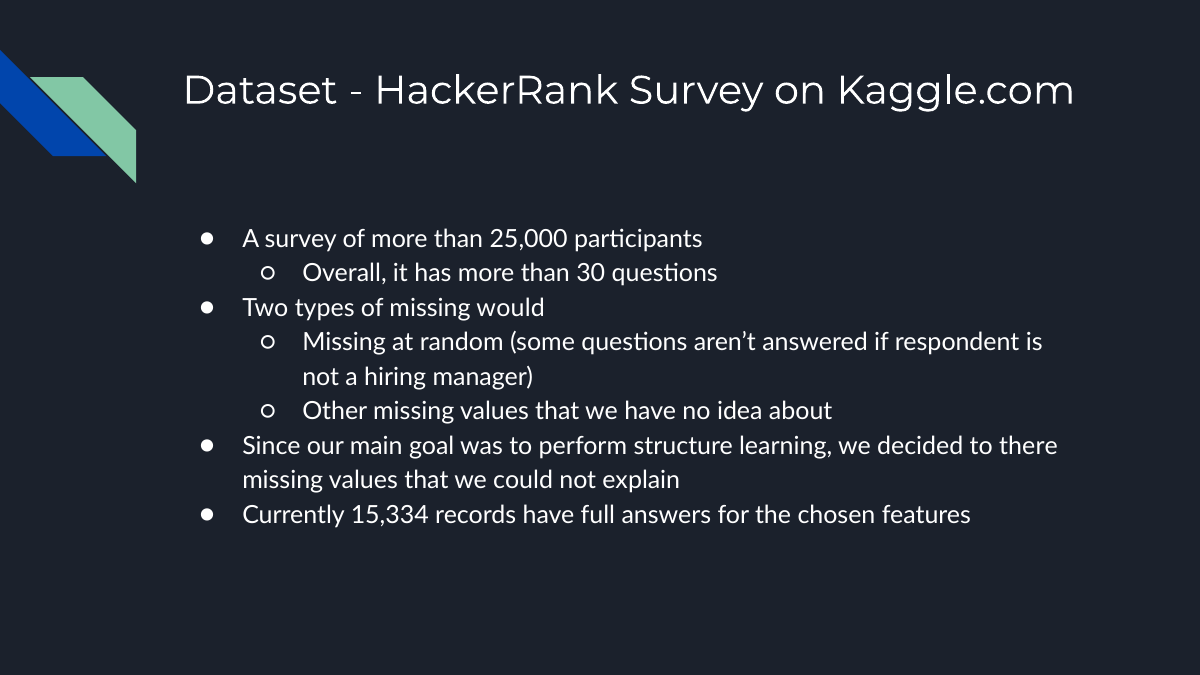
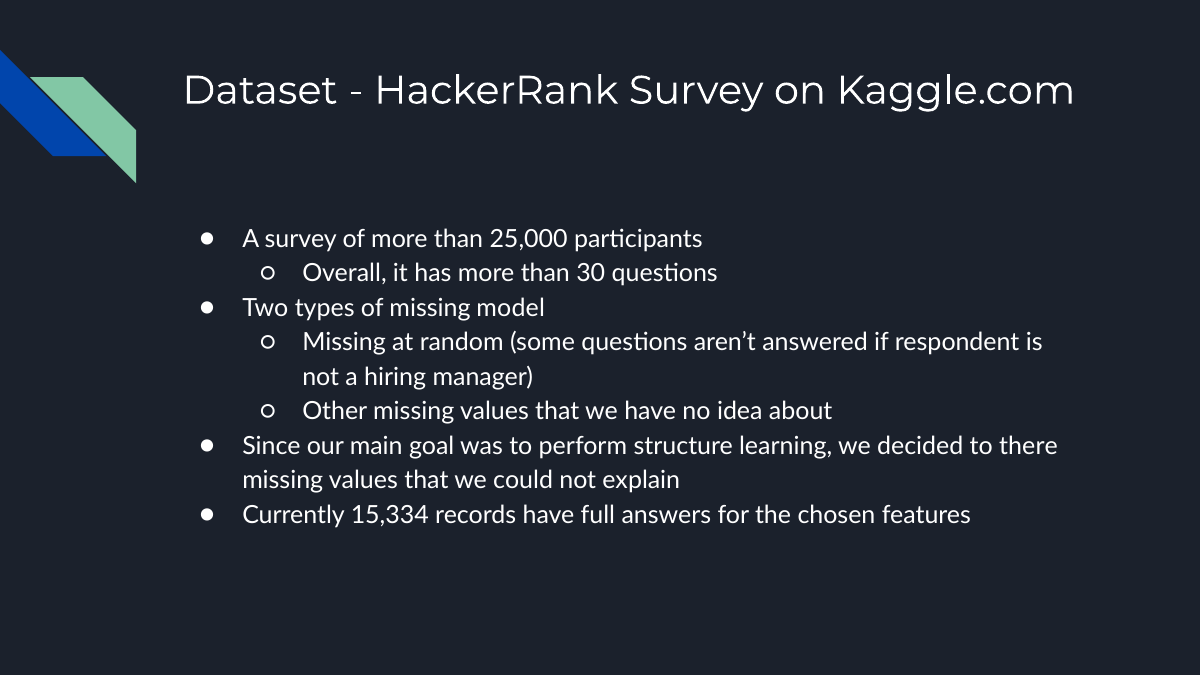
would: would -> model (511, 308)
